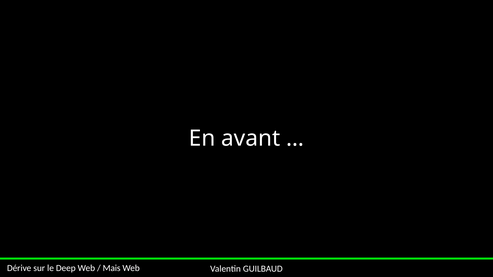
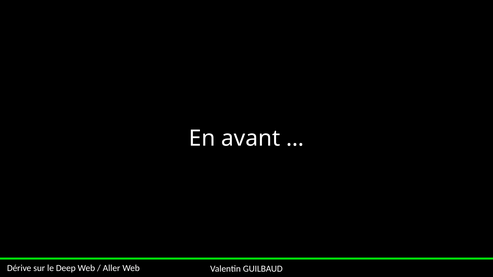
Mais: Mais -> Aller (112, 269)
